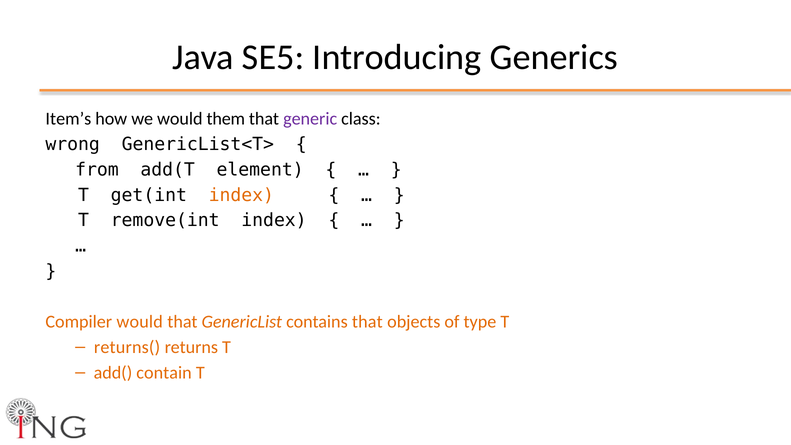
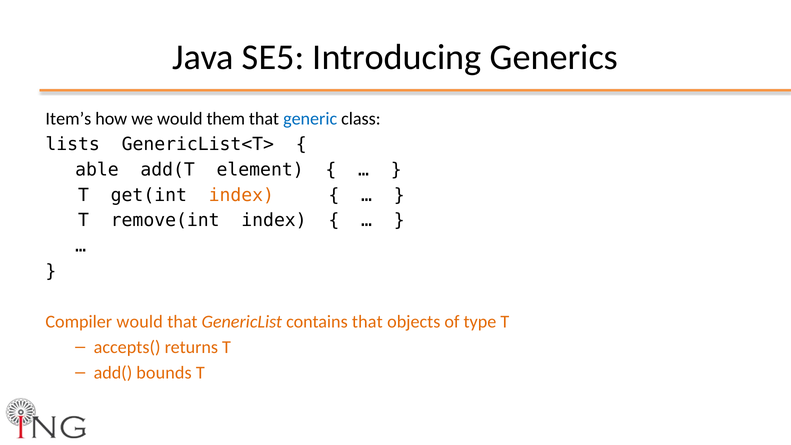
generic colour: purple -> blue (310, 119)
wrong: wrong -> lists (73, 144)
from: from -> able (97, 170)
returns(: returns( -> accepts( (127, 347)
contain: contain -> bounds (164, 373)
